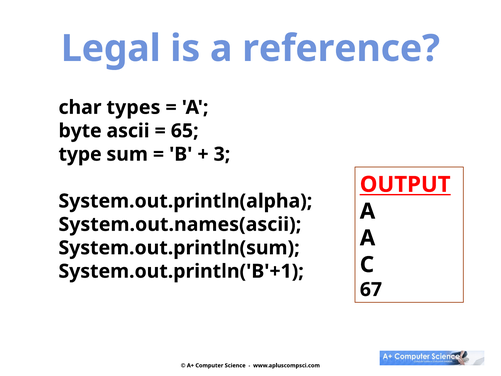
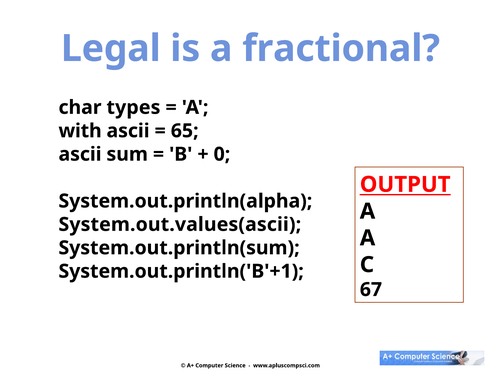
reference: reference -> fractional (341, 49)
byte: byte -> with (80, 131)
type: type -> ascii (80, 154)
3: 3 -> 0 (222, 154)
System.out.names(ascii: System.out.names(ascii -> System.out.values(ascii (180, 224)
